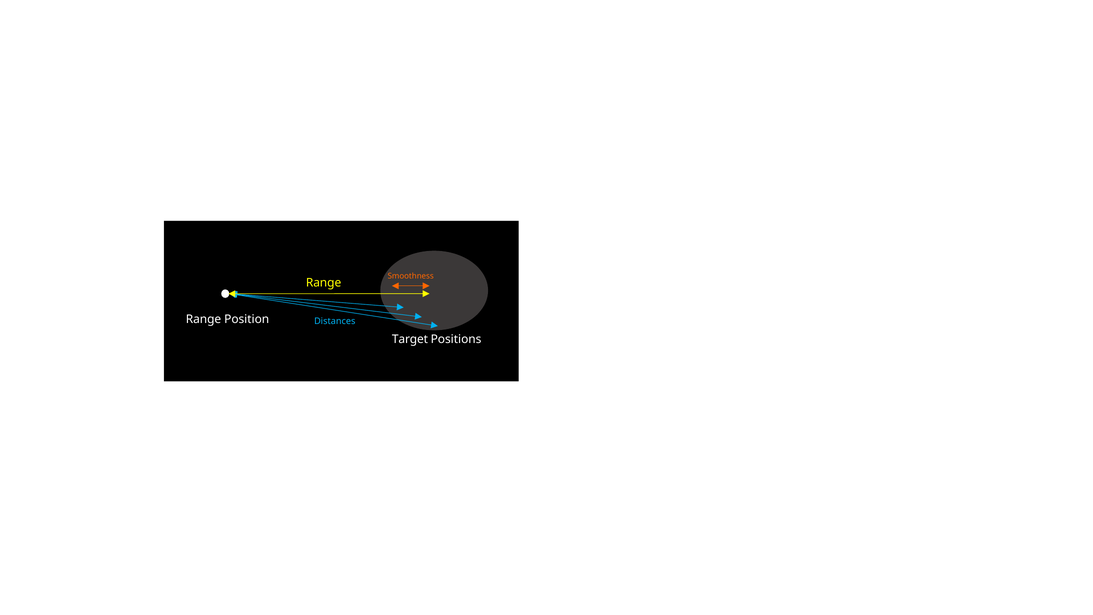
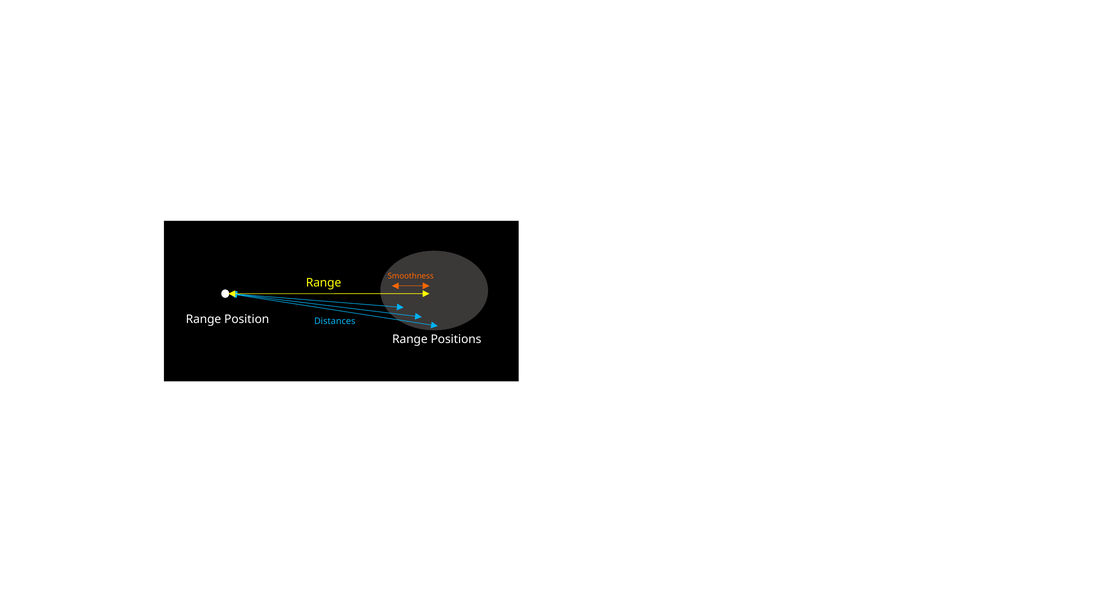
Target: Target -> Range (410, 339)
